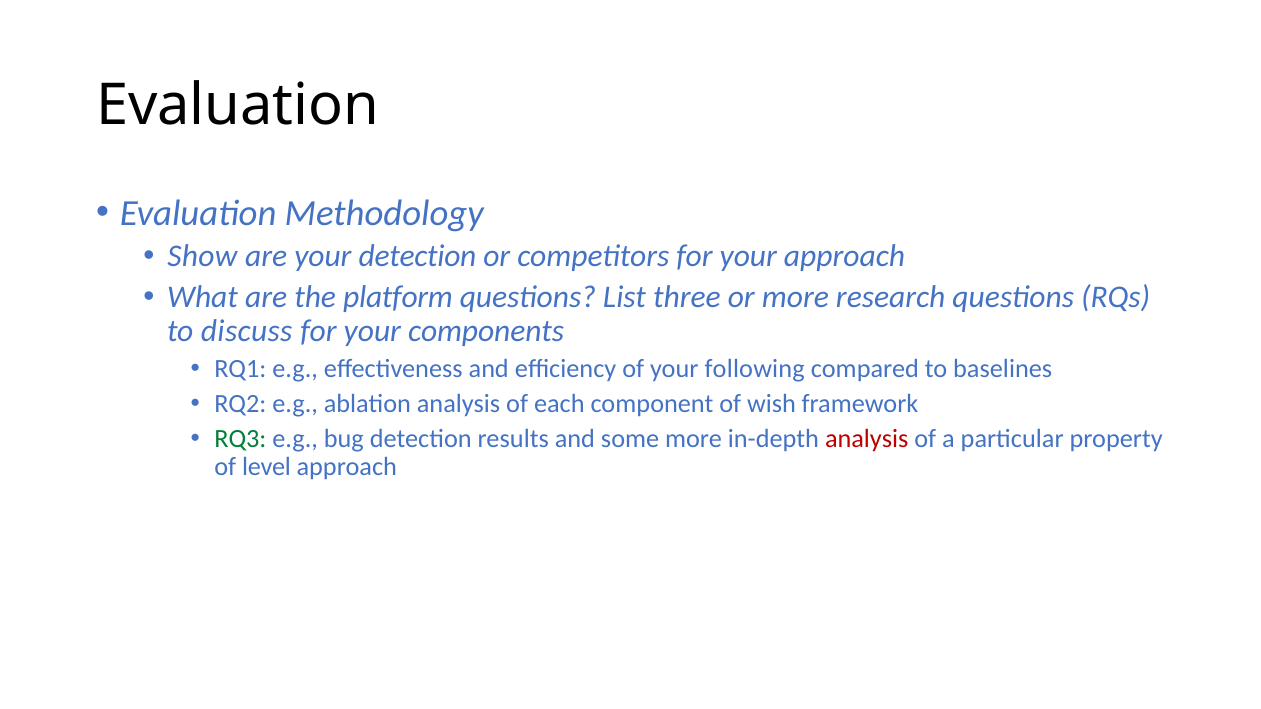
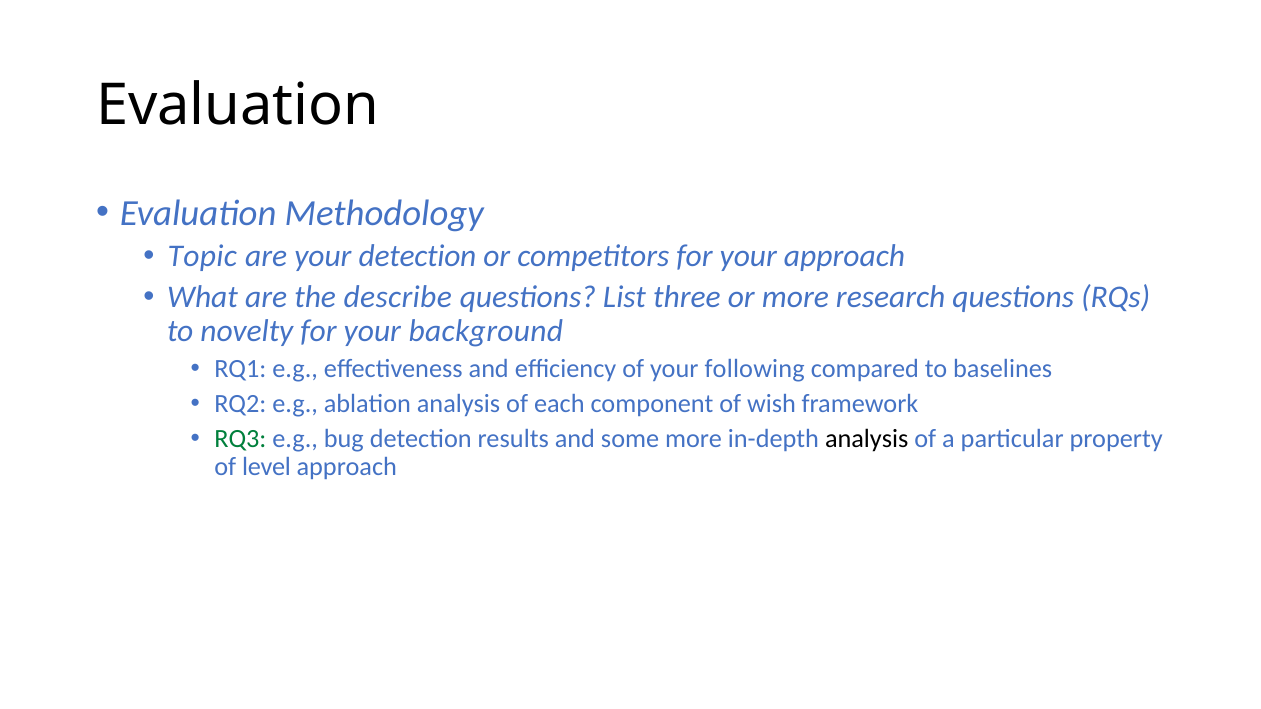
Show: Show -> Topic (202, 257)
platform: platform -> describe (398, 297)
discuss: discuss -> novelty (247, 331)
components: components -> background (486, 331)
analysis colour: red -> black (867, 439)
